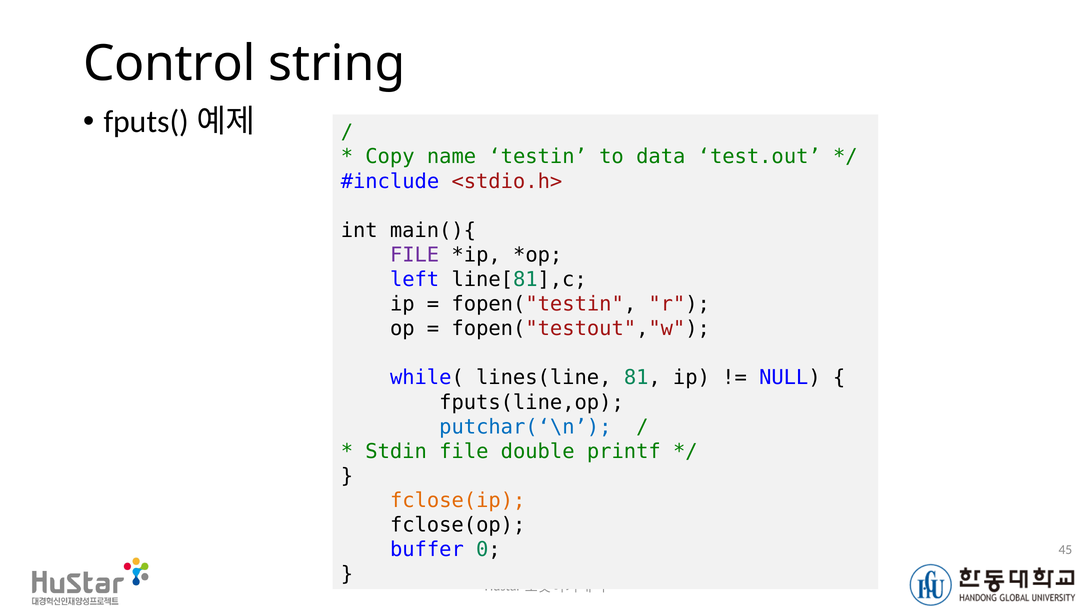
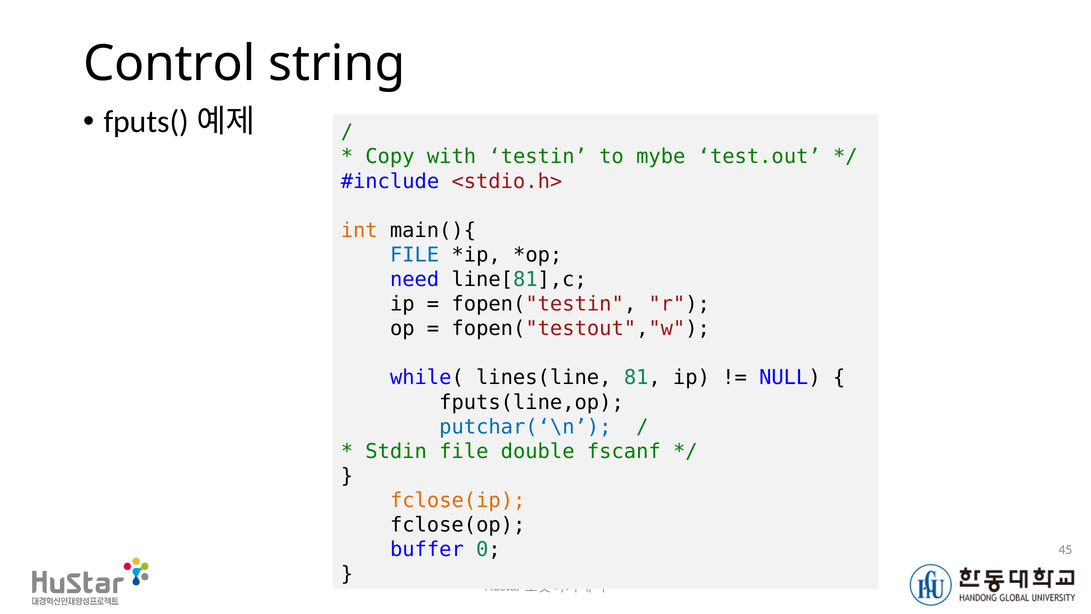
name: name -> with (452, 157)
data: data -> mybe (661, 157)
int colour: black -> orange (359, 230)
FILE colour: purple -> blue (415, 255)
left: left -> need (415, 279)
printf: printf -> fscanf (624, 451)
